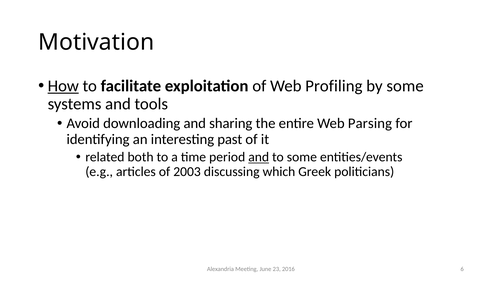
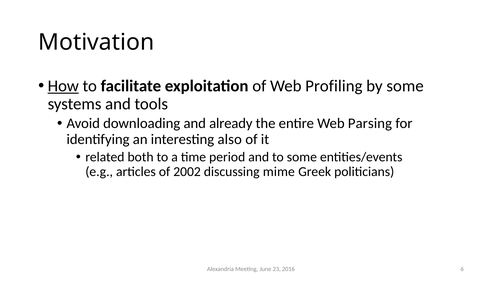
sharing: sharing -> already (231, 124)
past: past -> also (230, 139)
and underline: present -> none (259, 157)
2003: 2003 -> 2002 (187, 172)
which: which -> mime (279, 172)
